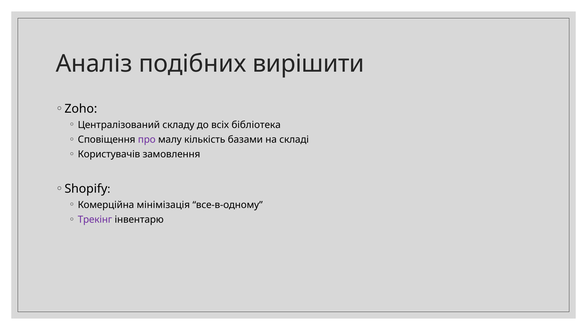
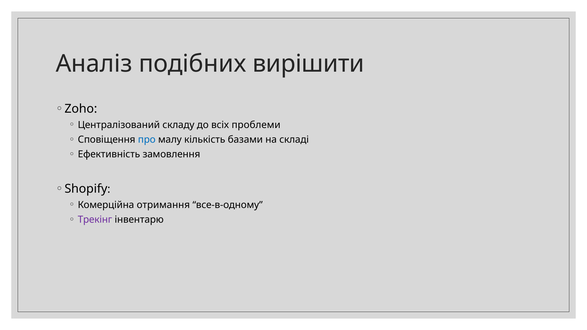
бібліотека: бібліотека -> проблеми (256, 125)
про colour: purple -> blue (147, 140)
Користувачів: Користувачів -> Ефективність (109, 154)
мінімізація: мінімізація -> отримання (163, 205)
